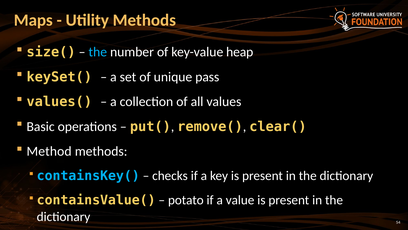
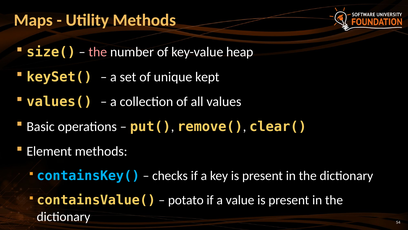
the colour: light blue -> pink (98, 52)
pass: pass -> kept (207, 77)
Method: Method -> Element (49, 151)
